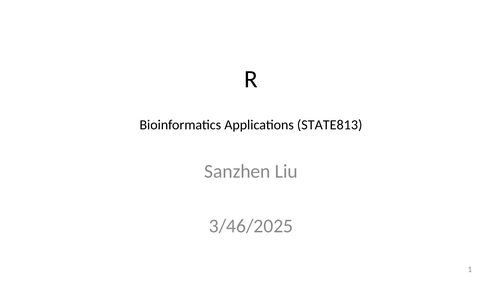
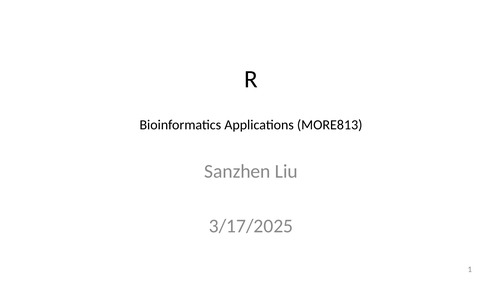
STATE813: STATE813 -> MORE813 (330, 125)
3/46/2025: 3/46/2025 -> 3/17/2025 (251, 226)
